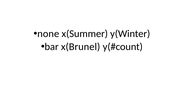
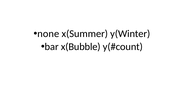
x(Brunel: x(Brunel -> x(Bubble (81, 47)
